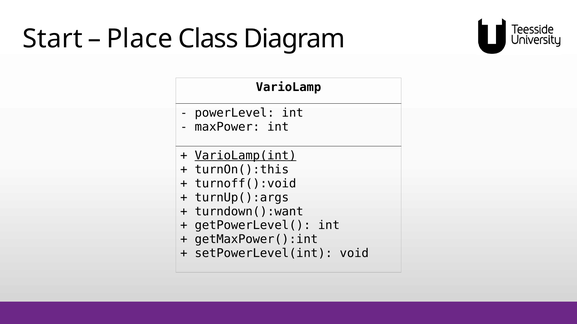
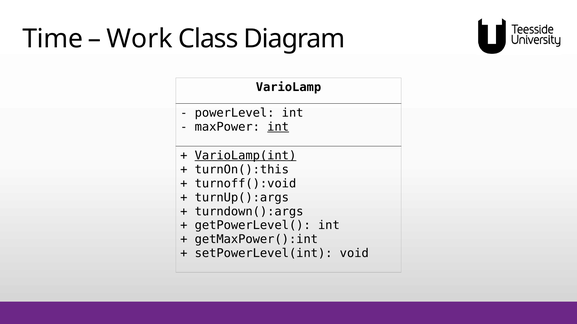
Start: Start -> Time (53, 39)
Place: Place -> Work (140, 39)
int underline: none -> present (278, 127)
turndown():want: turndown():want -> turndown():args (249, 212)
